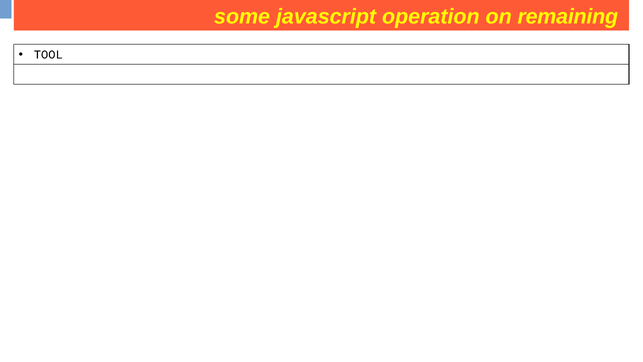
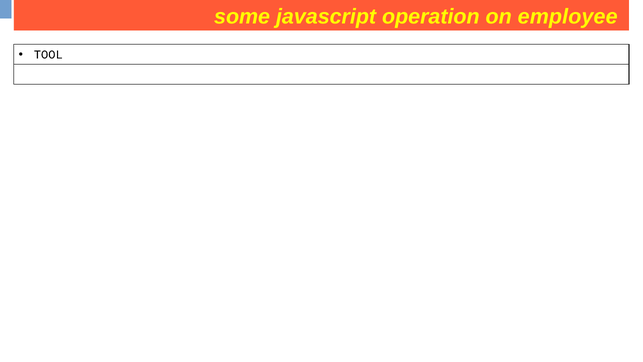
remaining: remaining -> employee (568, 17)
